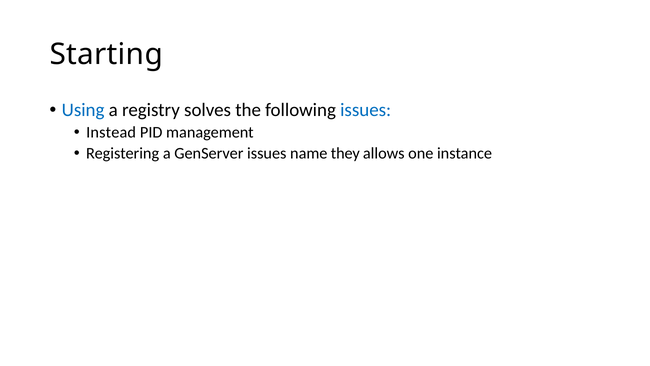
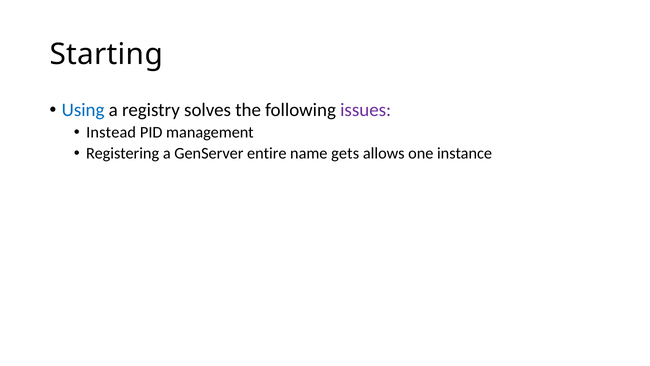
issues colour: blue -> purple (366, 110)
GenServer issues: issues -> entire (267, 153)
they: they -> gets (345, 153)
